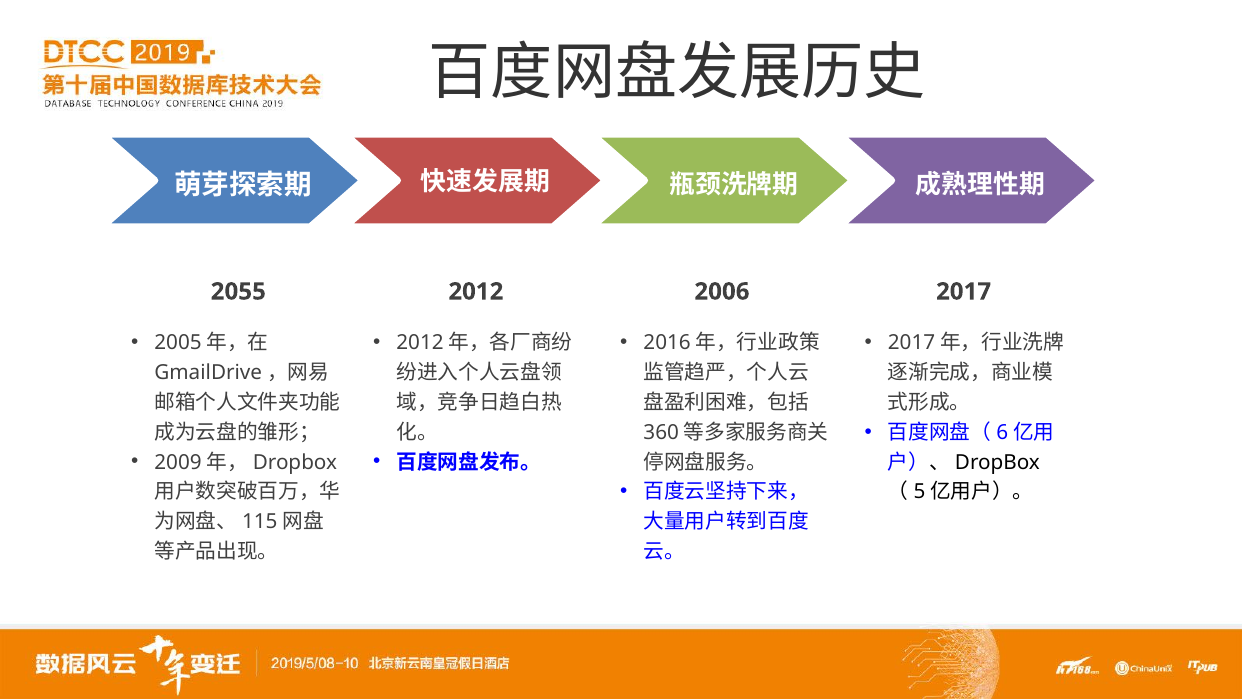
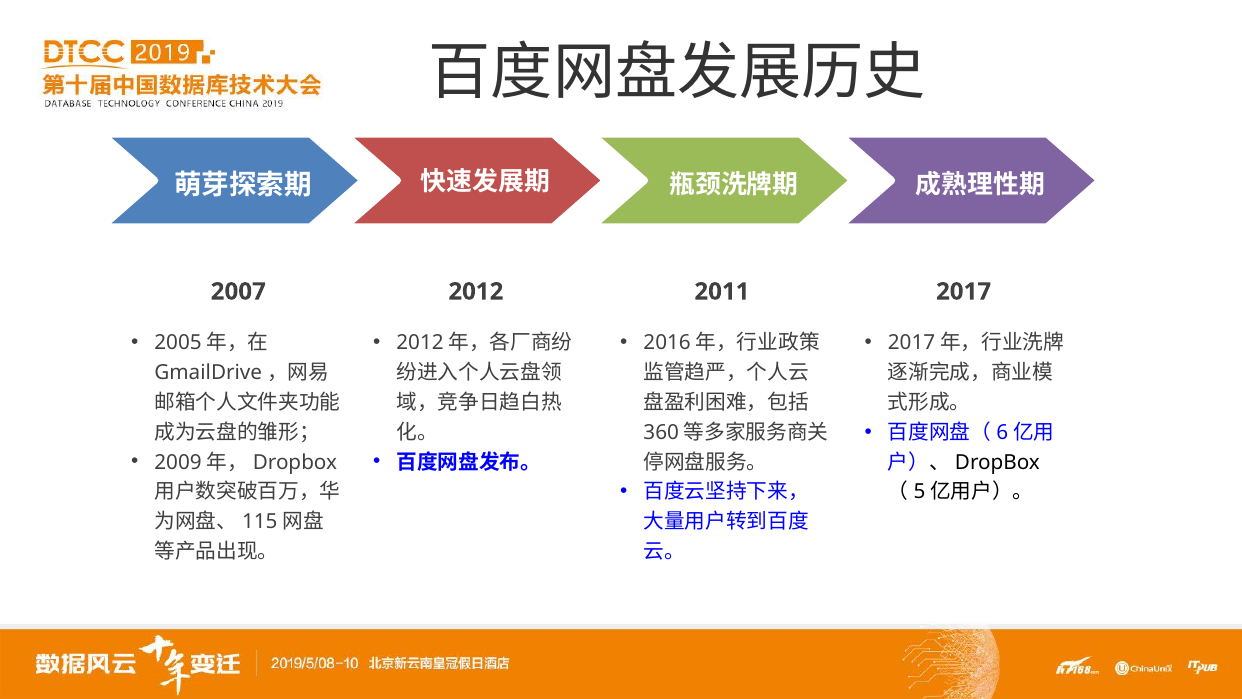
2055: 2055 -> 2007 (238, 291)
2006: 2006 -> 2011 (722, 291)
